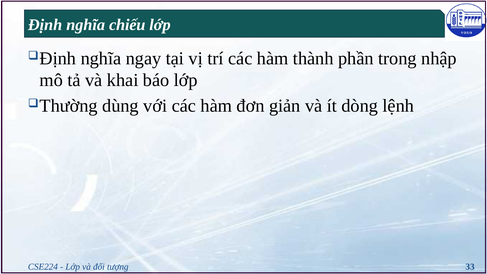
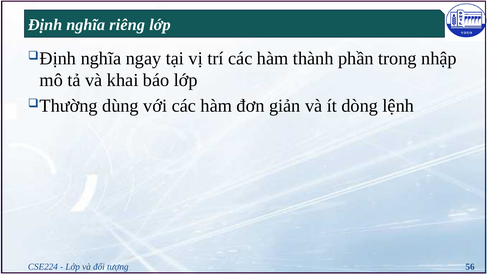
chiếu: chiếu -> riêng (127, 25)
33: 33 -> 56 (470, 267)
